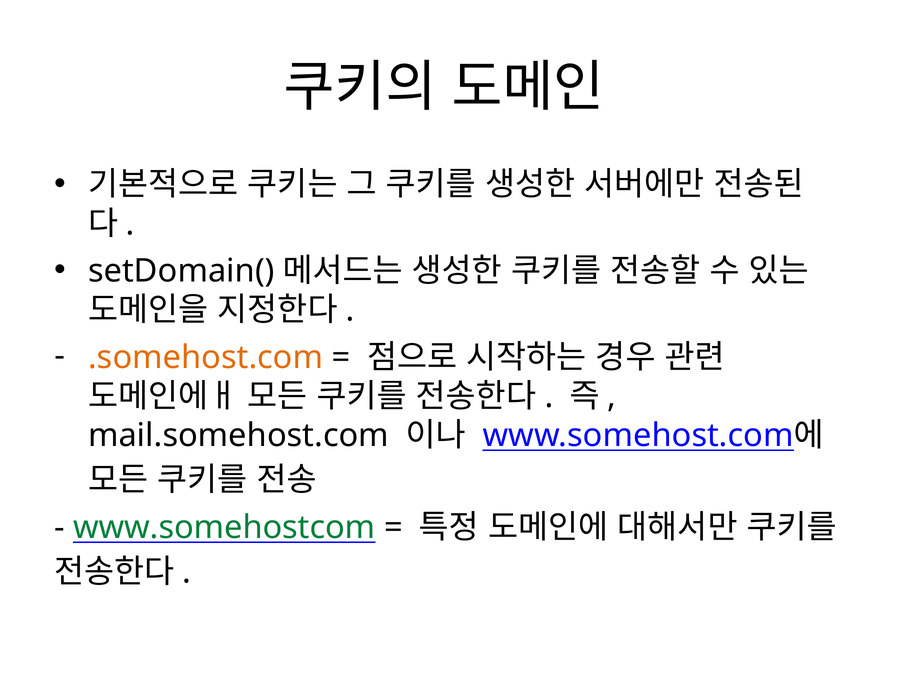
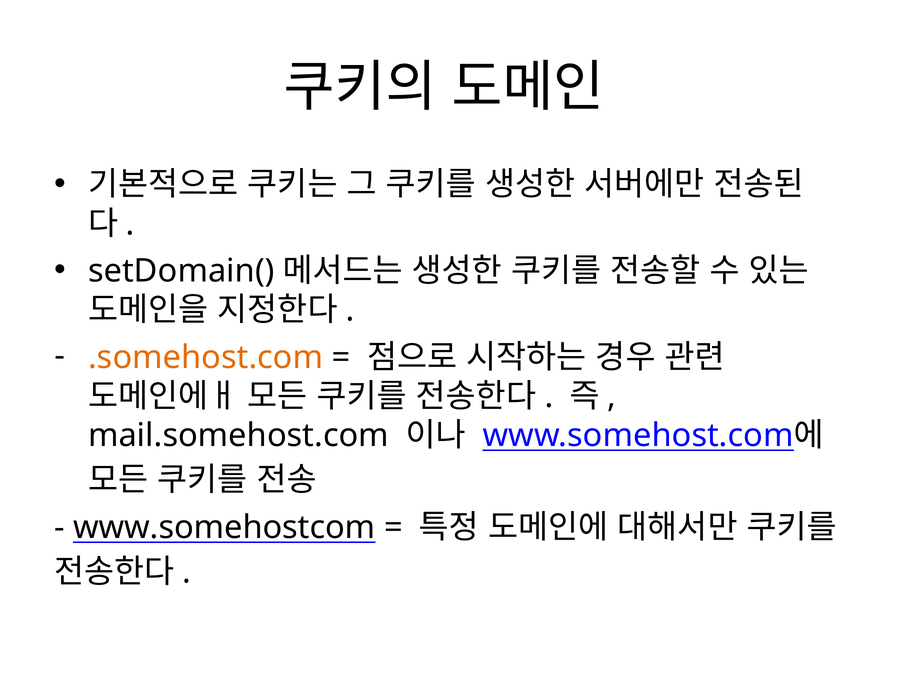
www.somehostcom colour: green -> black (224, 527)
